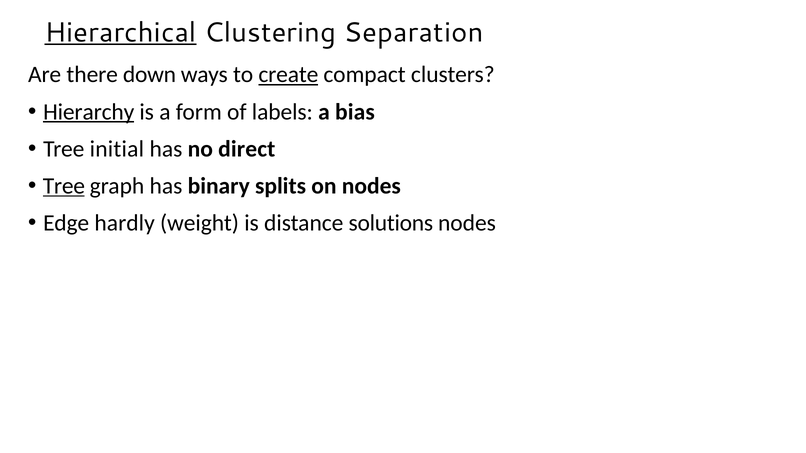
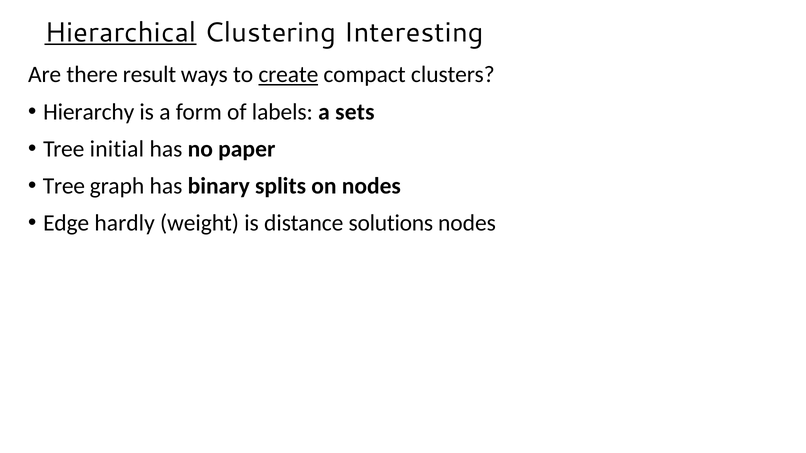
Separation: Separation -> Interesting (414, 32)
down: down -> result (149, 75)
Hierarchy underline: present -> none (89, 112)
bias: bias -> sets (355, 112)
direct: direct -> paper (247, 149)
Tree underline: present -> none (64, 186)
